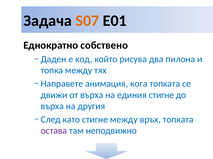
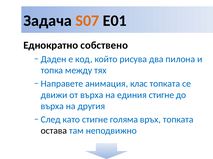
кога: кога -> клас (139, 84)
стигне между: между -> голяма (124, 120)
остава colour: purple -> black (54, 131)
